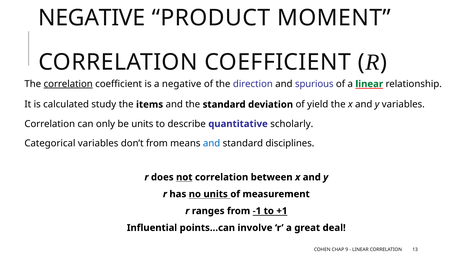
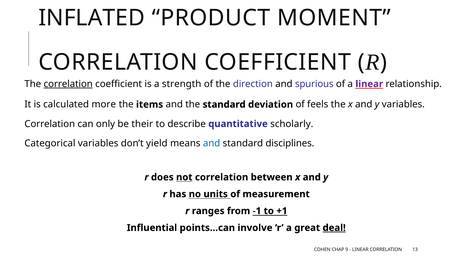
NEGATIVE: NEGATIVE -> INFLATED (92, 18)
a negative: negative -> strength (182, 84)
linear colour: green -> purple (369, 84)
study: study -> more (104, 104)
yield: yield -> feels (318, 104)
be units: units -> their (142, 124)
don’t from: from -> yield (157, 143)
deal underline: none -> present (334, 228)
